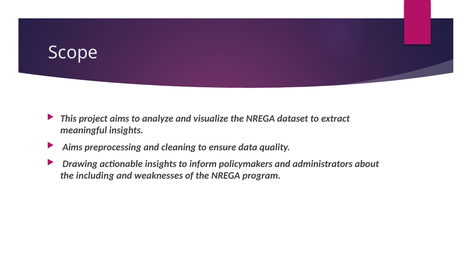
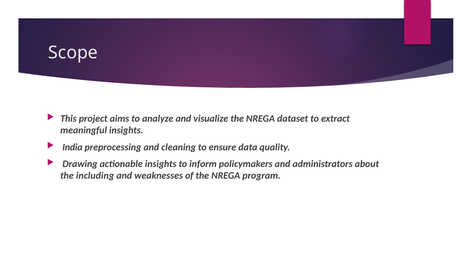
Aims: Aims -> India (72, 147)
